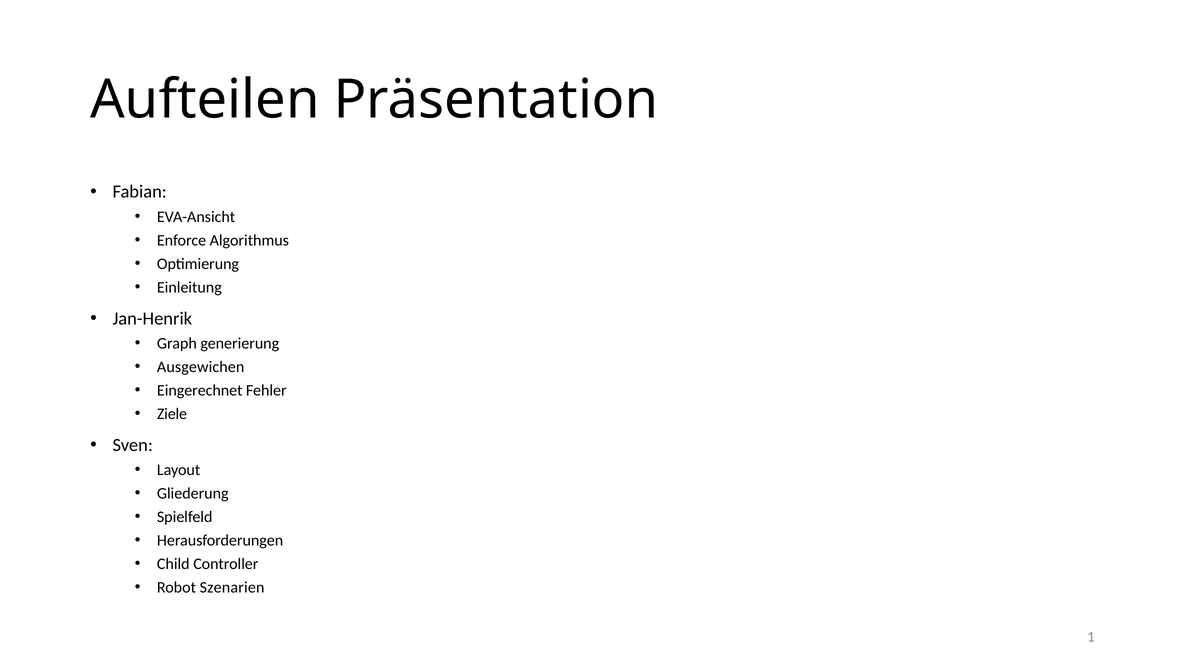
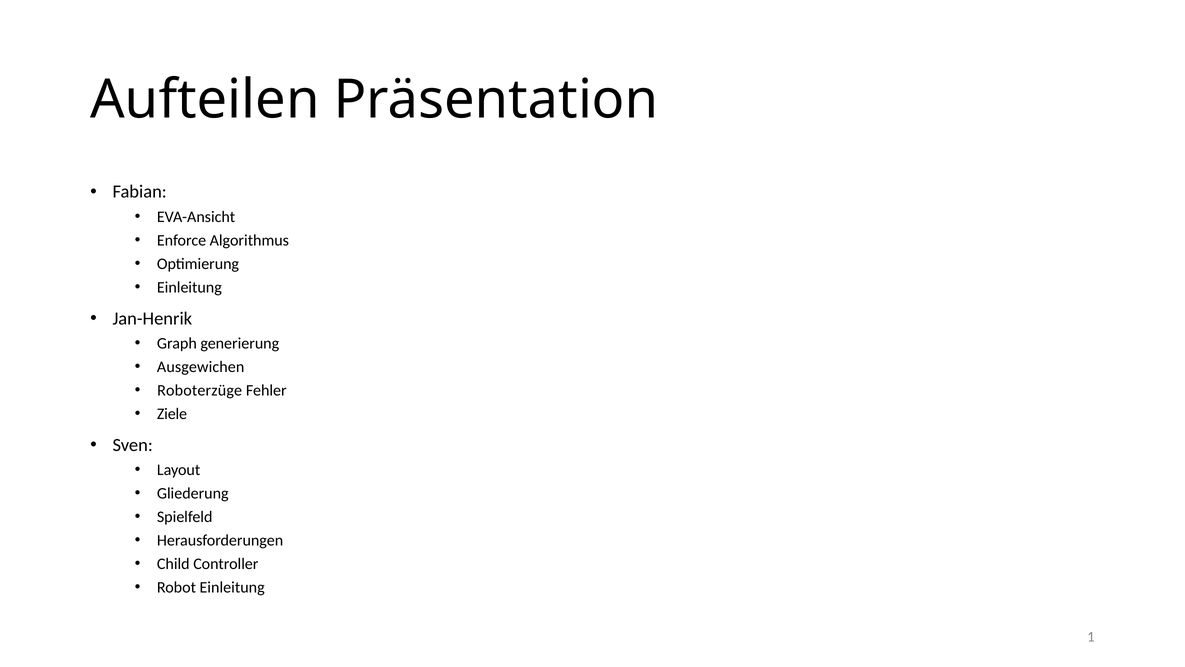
Eingerechnet: Eingerechnet -> Roboterzüge (200, 390)
Robot Szenarien: Szenarien -> Einleitung (232, 587)
